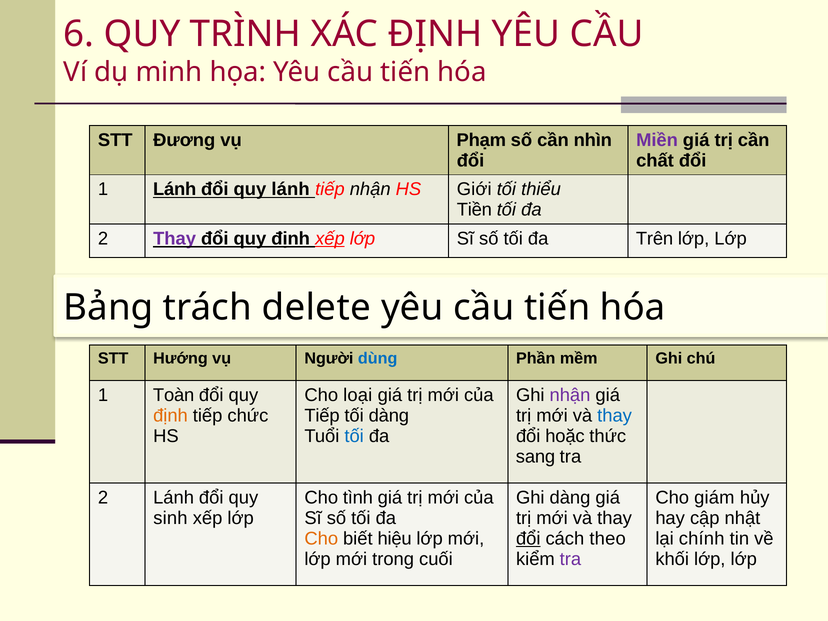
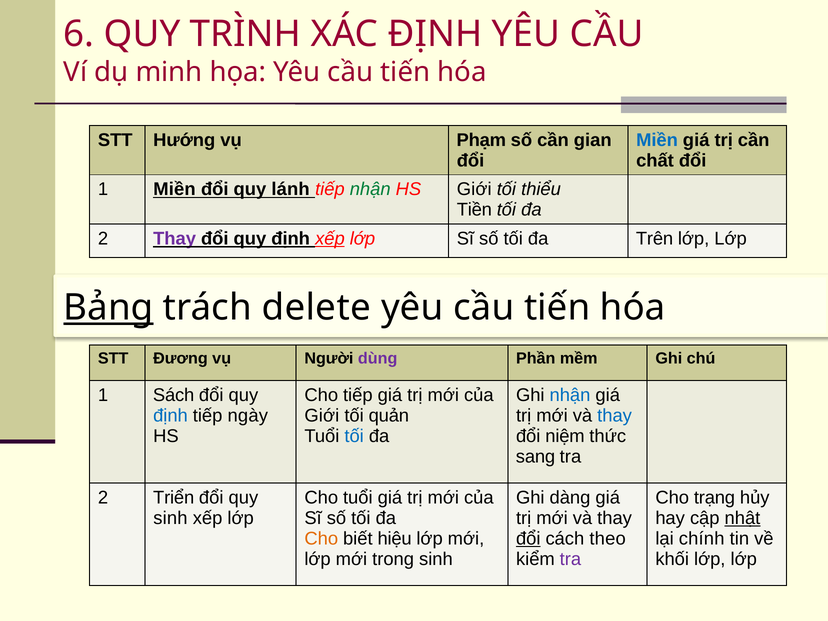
Đương: Đương -> Hướng (184, 140)
nhìn: nhìn -> gian (593, 140)
Miền colour: purple -> blue (657, 140)
1 Lánh: Lánh -> Miền (174, 189)
nhận colour: black -> green (370, 189)
Bảng underline: none -> present (108, 308)
Hướng: Hướng -> Đương (180, 358)
dùng colour: blue -> purple (378, 358)
Toàn: Toàn -> Sách (174, 395)
Cho loại: loại -> tiếp (358, 395)
nhận colour: purple -> blue (570, 395)
định colour: orange -> blue (170, 416)
chức: chức -> ngày (248, 416)
Tiếp: Tiếp -> Giới (322, 416)
tối dàng: dàng -> quản (389, 416)
hoặc: hoặc -> niệm (565, 436)
2 Lánh: Lánh -> Triển (174, 498)
Cho tình: tình -> tuổi (358, 498)
giám: giám -> trạng (715, 498)
nhật underline: none -> present (742, 518)
trong cuối: cuối -> sinh (436, 559)
